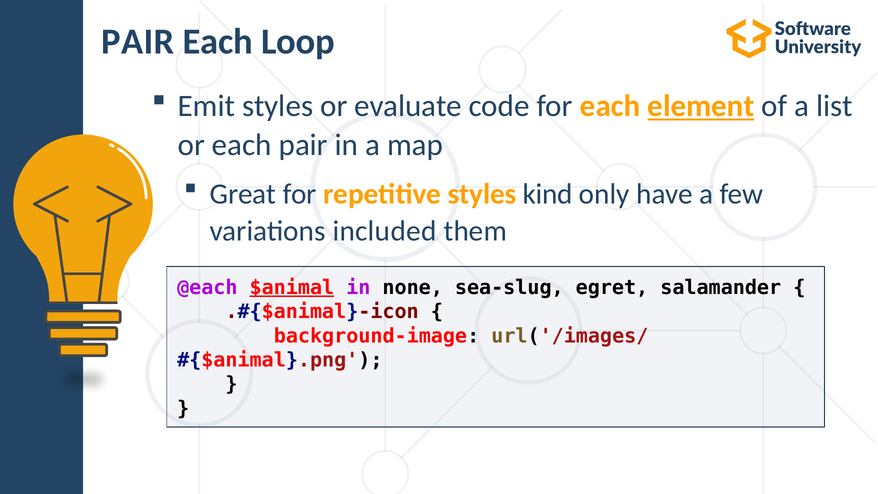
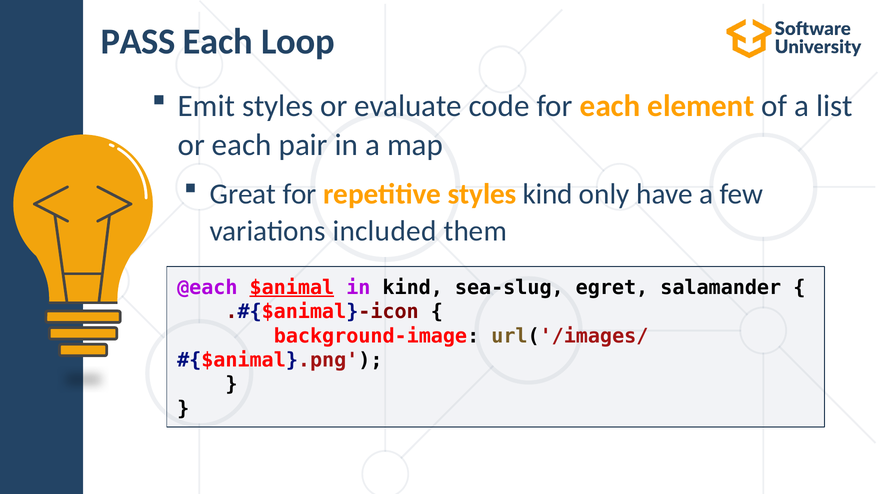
PAIR: PAIR -> PASS (138, 42)
element underline: present -> none (701, 106)
in none: none -> kind (413, 288)
